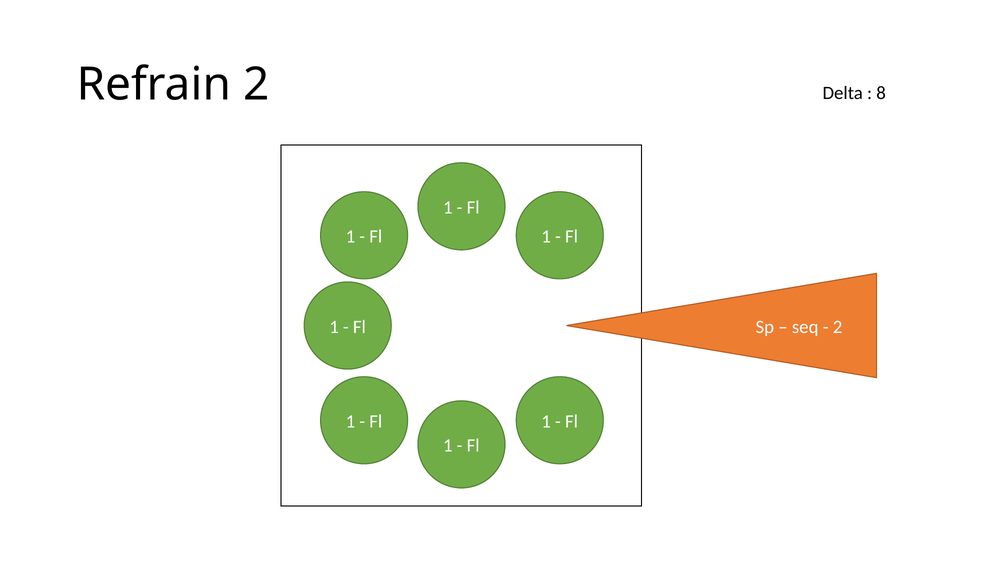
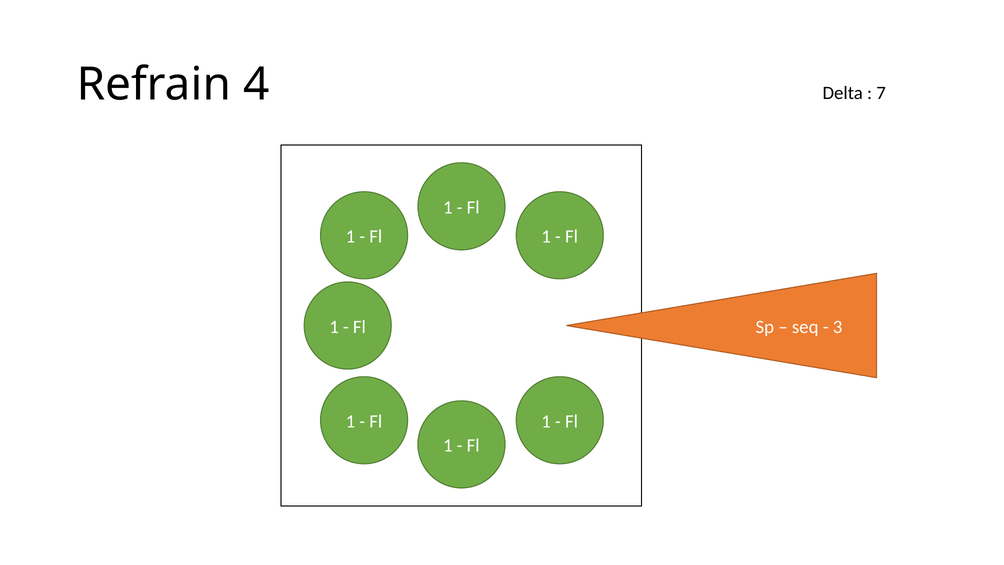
Refrain 2: 2 -> 4 (256, 84)
8: 8 -> 7 (881, 93)
2: 2 -> 3 (838, 327)
